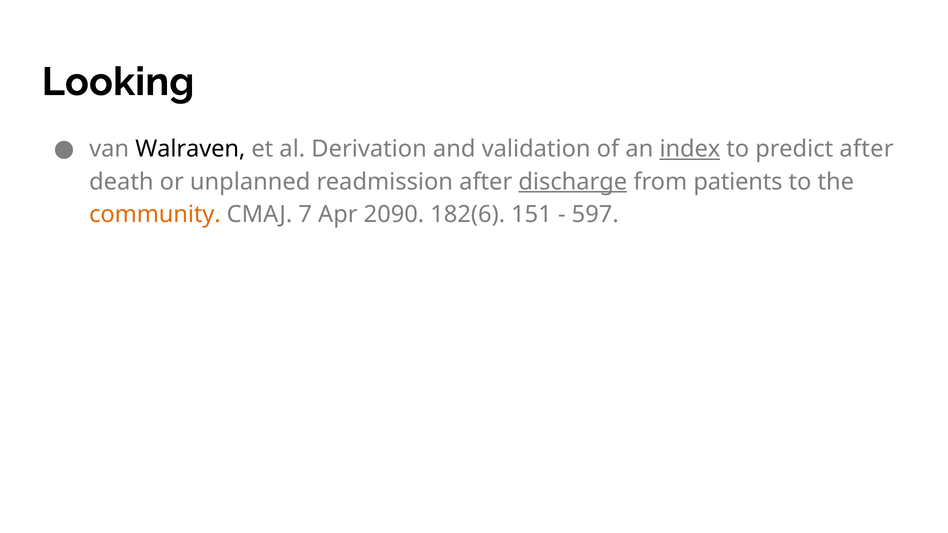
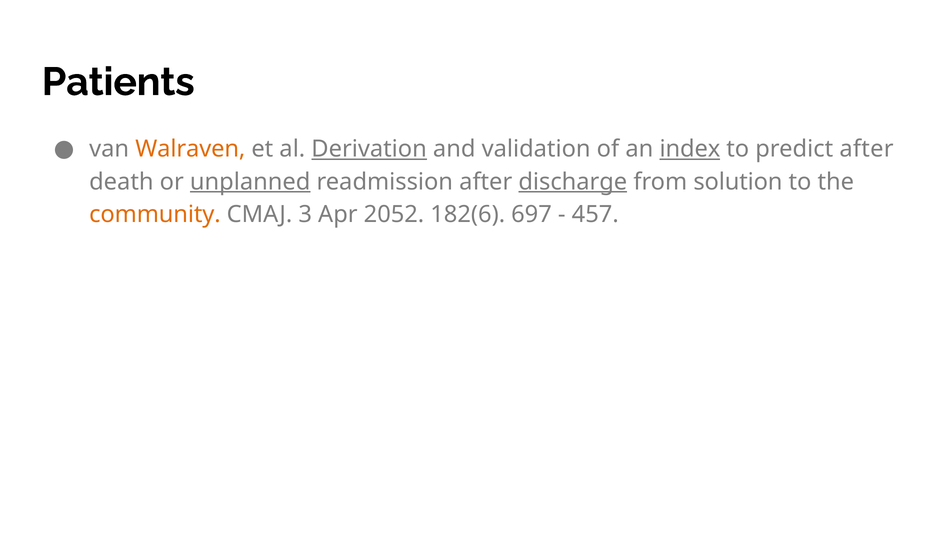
Looking: Looking -> Patients (118, 82)
Walraven colour: black -> orange (190, 149)
Derivation underline: none -> present (369, 149)
unplanned underline: none -> present (250, 182)
patients: patients -> solution (738, 182)
7: 7 -> 3 (305, 214)
2090: 2090 -> 2052 (394, 214)
151: 151 -> 697 (532, 214)
597: 597 -> 457 (595, 214)
